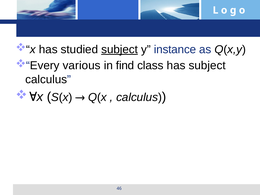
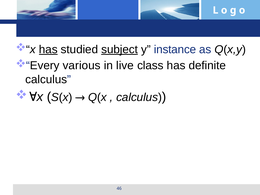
has underline: none -> present (48, 49)
find: find -> live (125, 66)
has subject: subject -> definite (207, 66)
